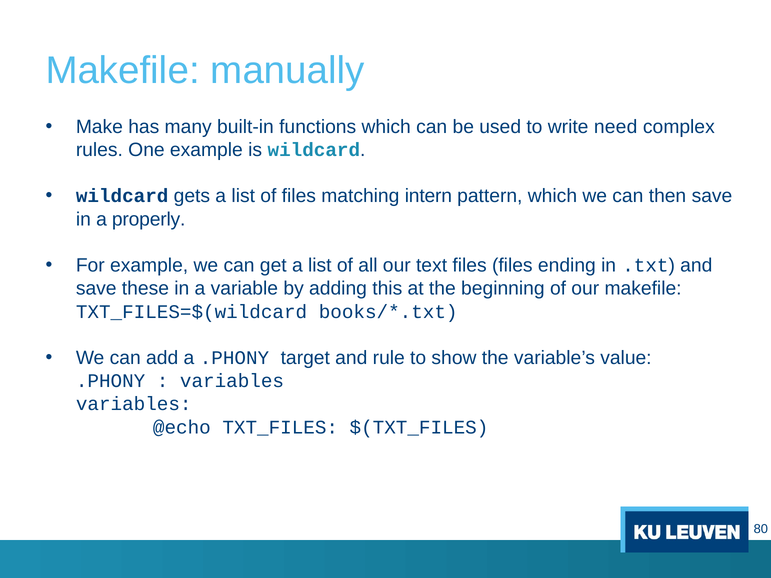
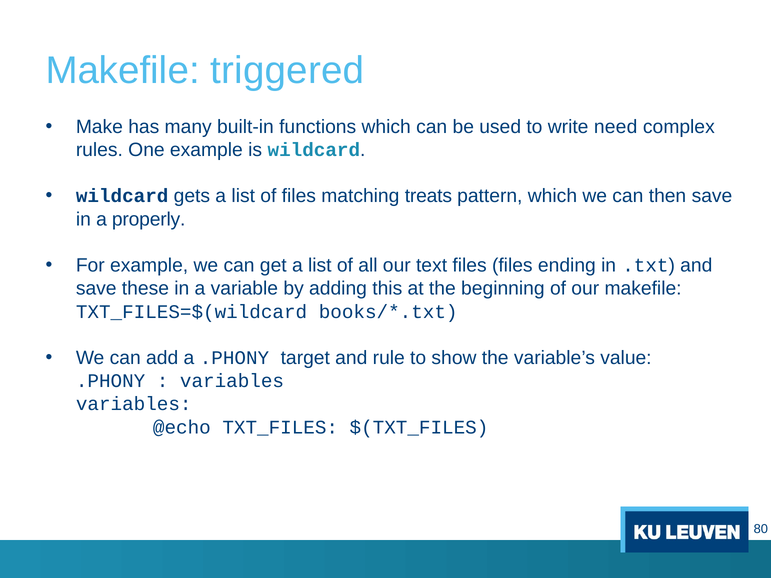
manually: manually -> triggered (287, 71)
intern: intern -> treats (428, 196)
